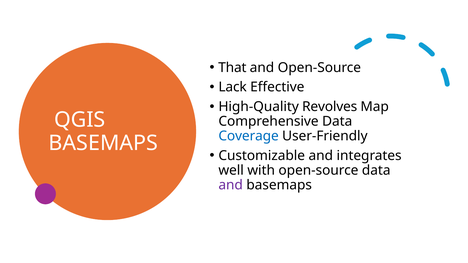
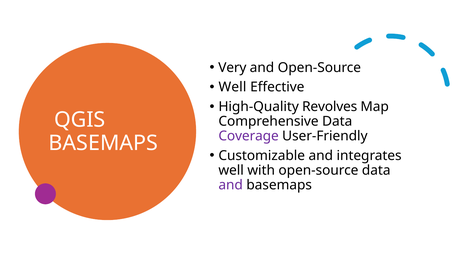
That: That -> Very (232, 68)
Lack: Lack -> Well (232, 87)
Coverage colour: blue -> purple (249, 136)
